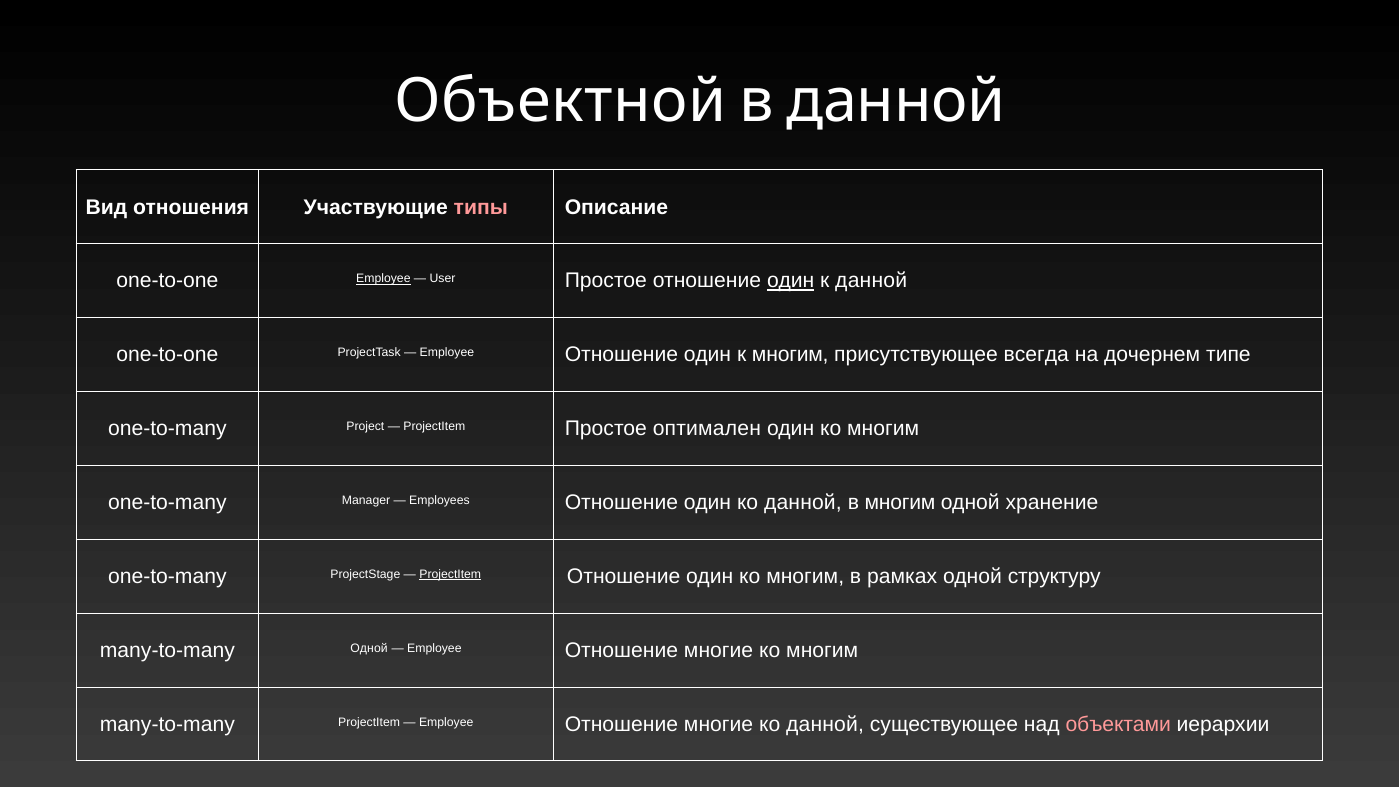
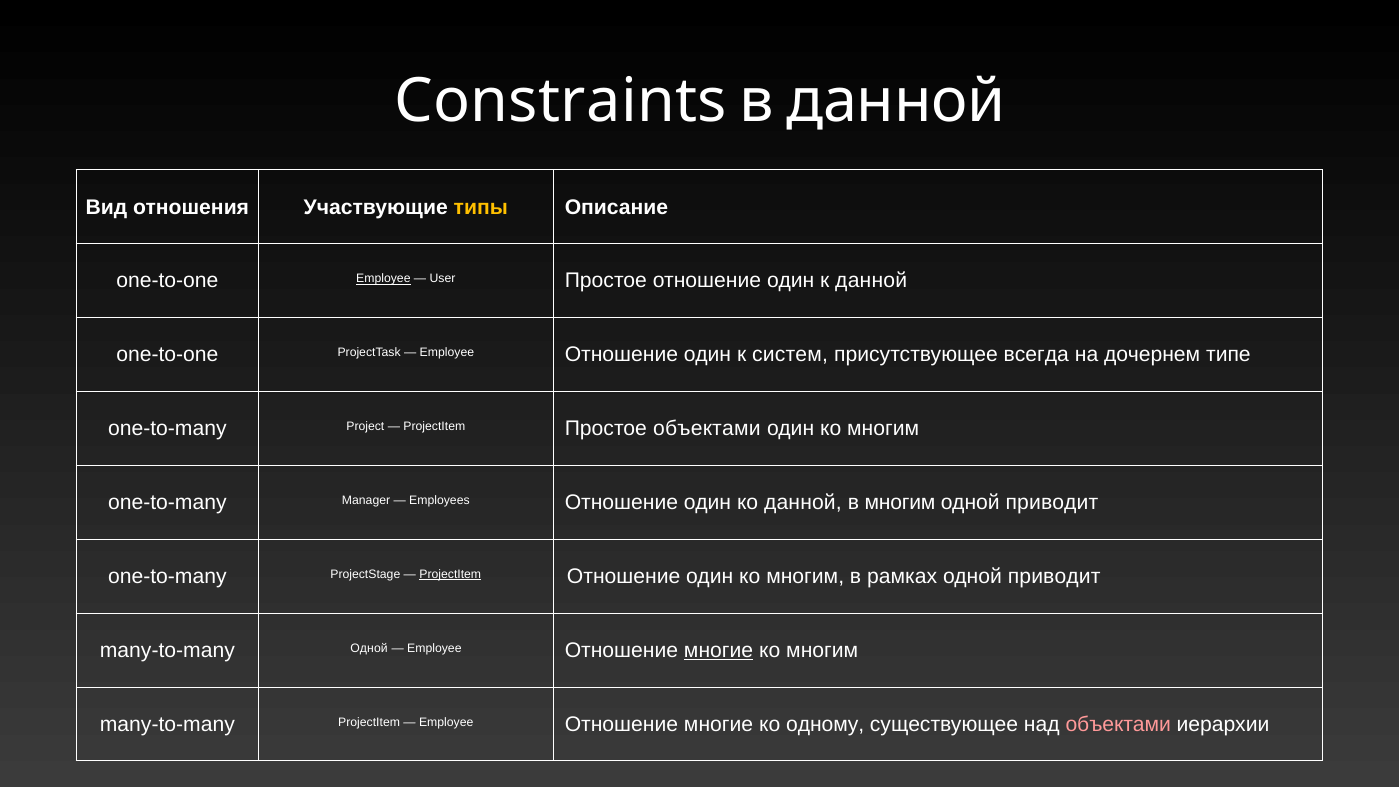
Объектной: Объектной -> Constraints (561, 101)
типы colour: pink -> yellow (481, 207)
один underline: present -> none (791, 281)
к многим: многим -> систем (790, 355)
Простое оптимален: оптимален -> объектами (707, 429)
хранение: хранение -> приводит (1052, 503)
рамках одной структуру: структуру -> приводит (1054, 576)
многие underline: none -> present (719, 650)
многие ко данной: данной -> одному (825, 724)
